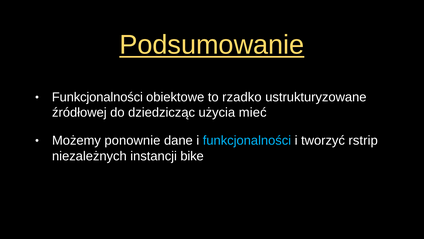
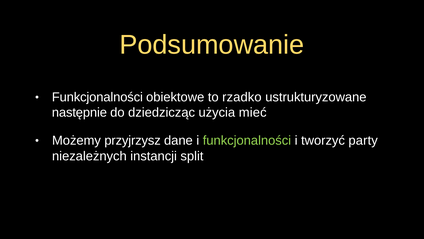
Podsumowanie underline: present -> none (212, 45)
źródłowej: źródłowej -> następnie (79, 112)
ponownie: ponownie -> przyjrzysz (133, 140)
funkcjonalności colour: light blue -> light green (247, 140)
rstrip: rstrip -> party (363, 140)
bike: bike -> split (192, 156)
